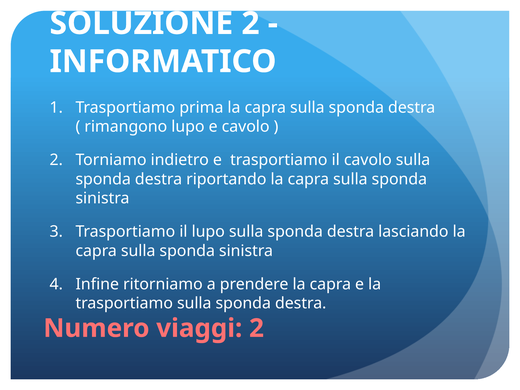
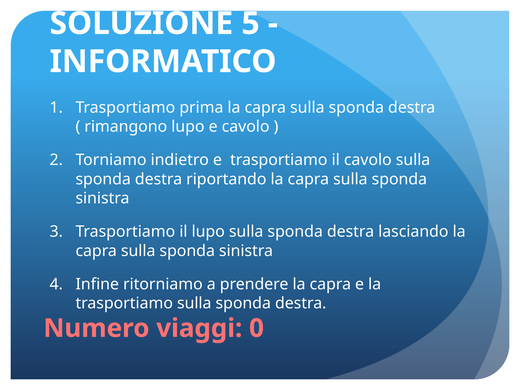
SOLUZIONE 2: 2 -> 5 (251, 23)
viaggi 2: 2 -> 0 (257, 328)
